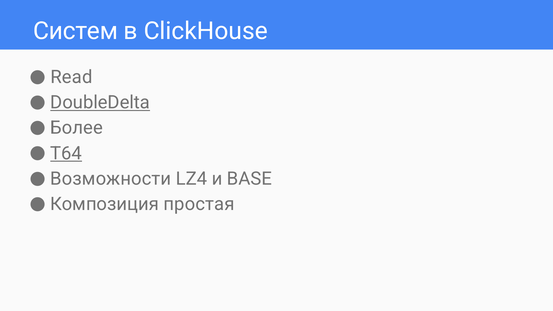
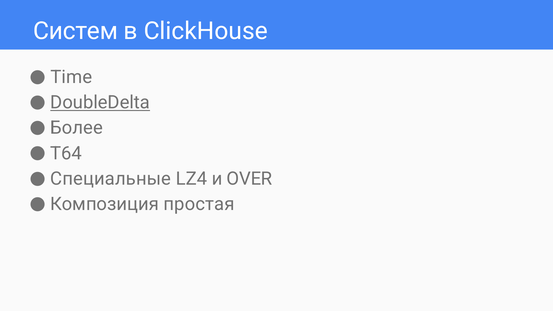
Read: Read -> Time (71, 77)
T64 underline: present -> none (66, 153)
Возможности: Возможности -> Специальные (111, 179)
BASE: BASE -> OVER (249, 179)
